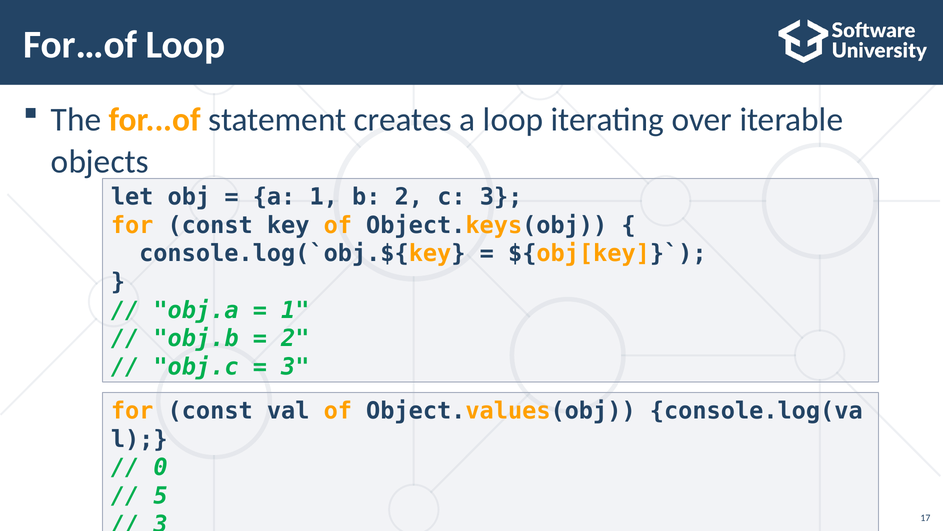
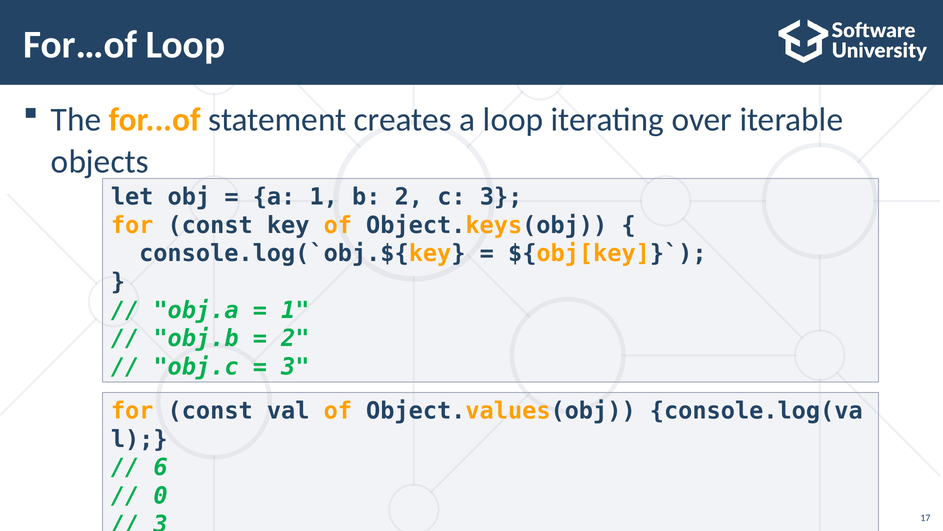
0: 0 -> 6 (161, 467)
5: 5 -> 0 (161, 495)
